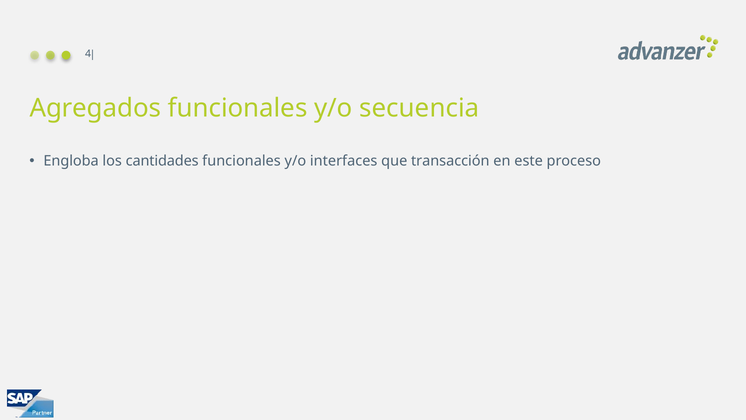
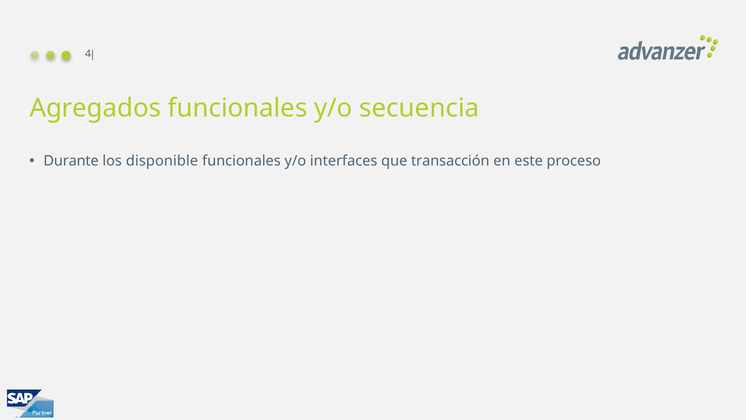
Engloba: Engloba -> Durante (71, 161)
cantidades: cantidades -> disponible (162, 161)
